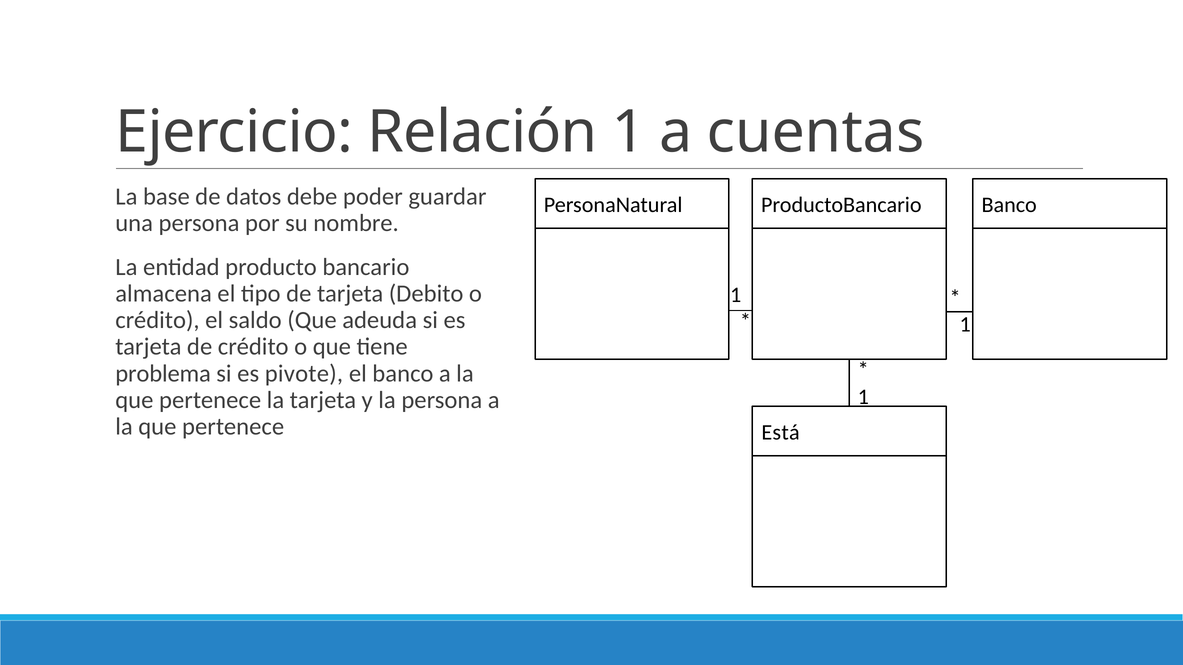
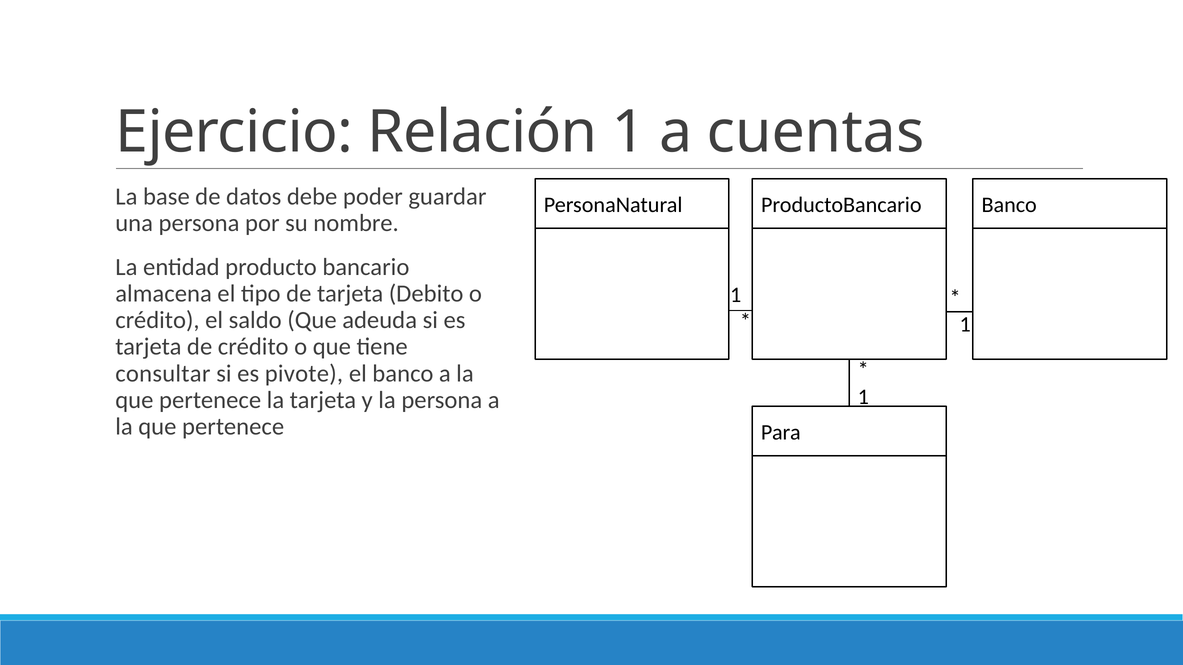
problema: problema -> consultar (163, 374)
Está: Está -> Para (781, 433)
